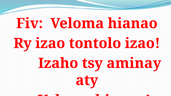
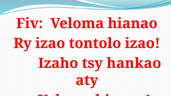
aminay: aminay -> hankao (134, 63)
